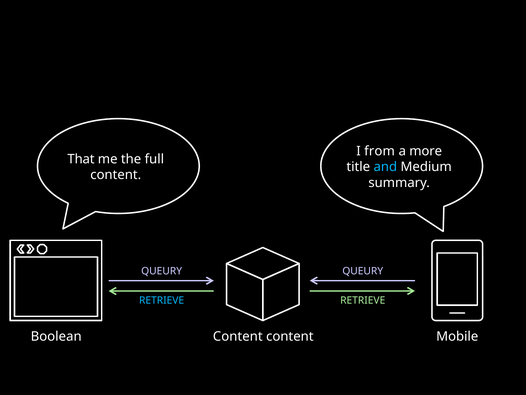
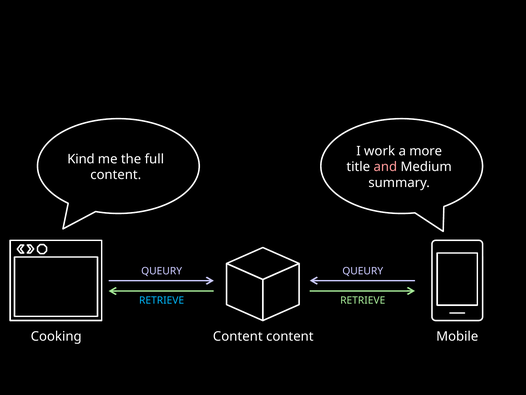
from: from -> work (380, 151)
That: That -> Kind (81, 159)
and colour: light blue -> pink (385, 167)
Boolean: Boolean -> Cooking (56, 336)
